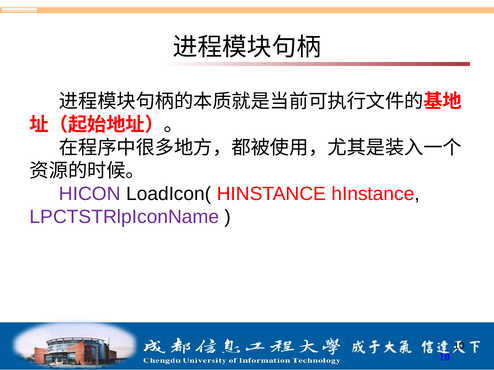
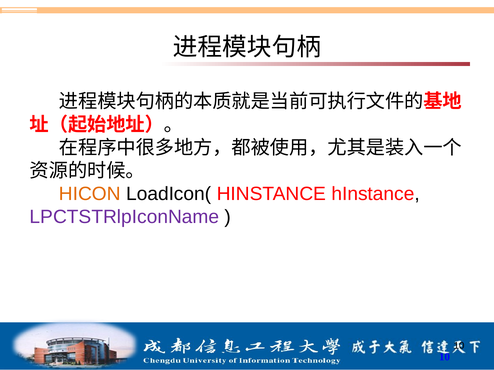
HICON colour: purple -> orange (90, 194)
